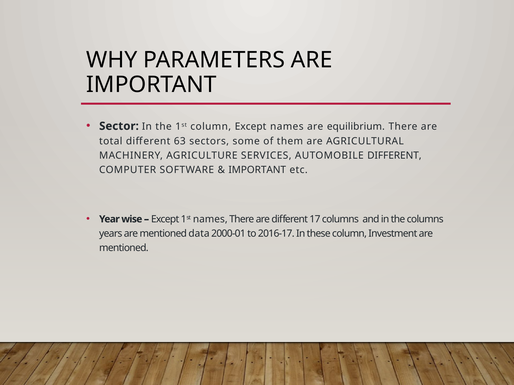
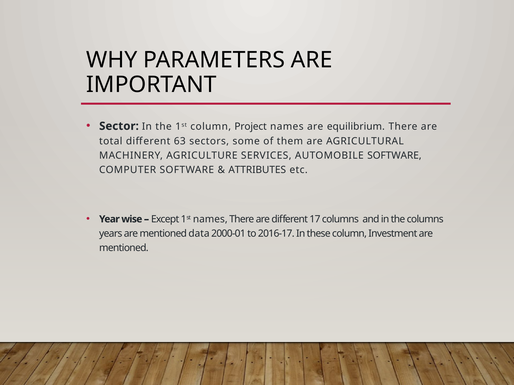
column Except: Except -> Project (251, 127)
AUTOMOBILE DIFFERENT: DIFFERENT -> SOFTWARE (394, 156)
IMPORTANT: IMPORTANT -> ATTRIBUTES (257, 170)
